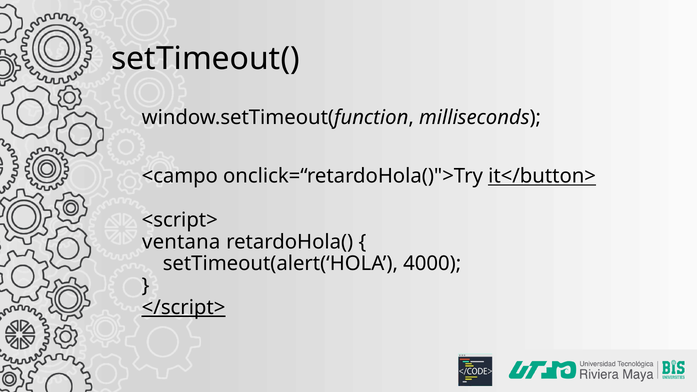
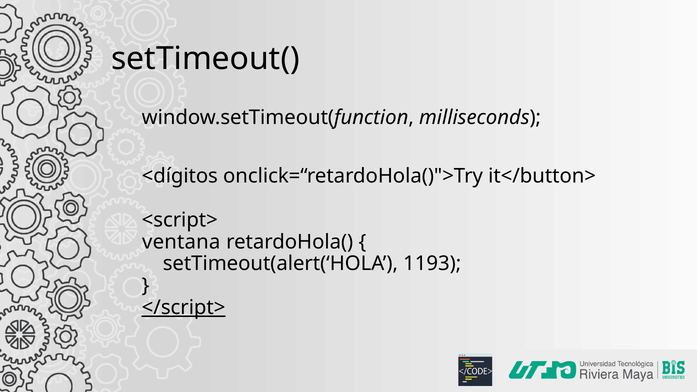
<campo: <campo -> <dígitos (180, 176)
it</button> underline: present -> none (542, 176)
4000: 4000 -> 1193 (432, 264)
